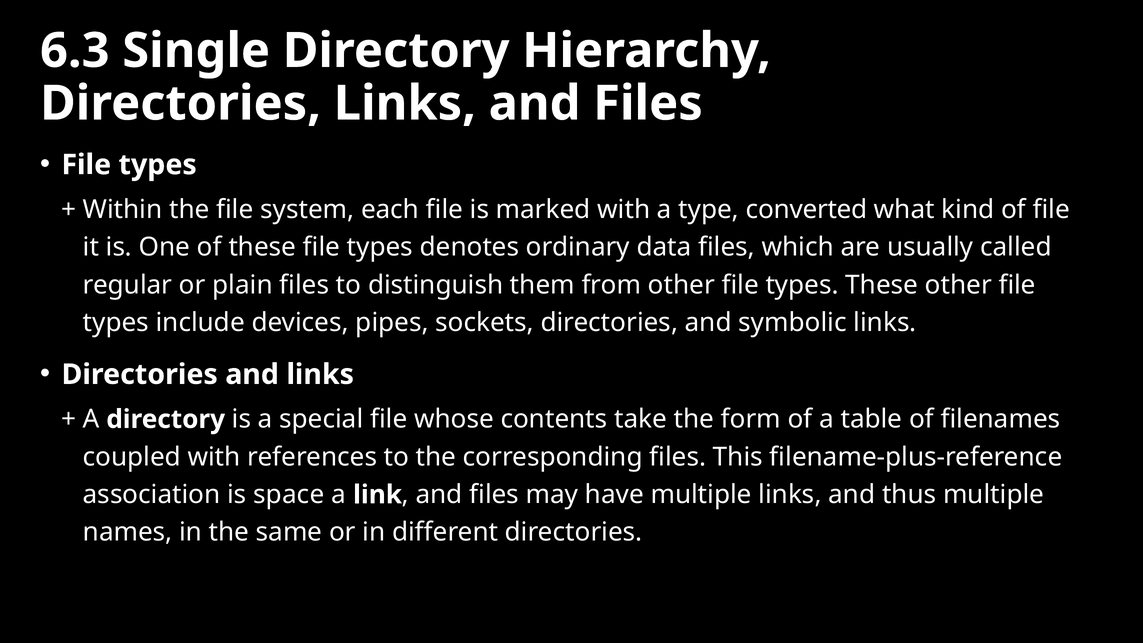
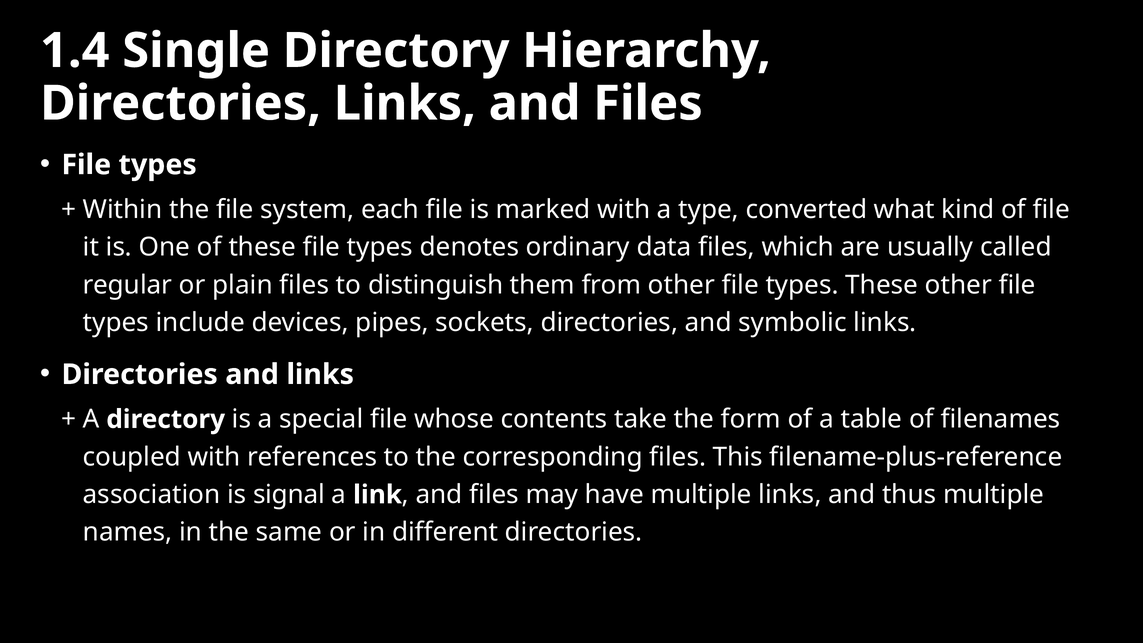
6.3: 6.3 -> 1.4 (75, 51)
space: space -> signal (289, 495)
